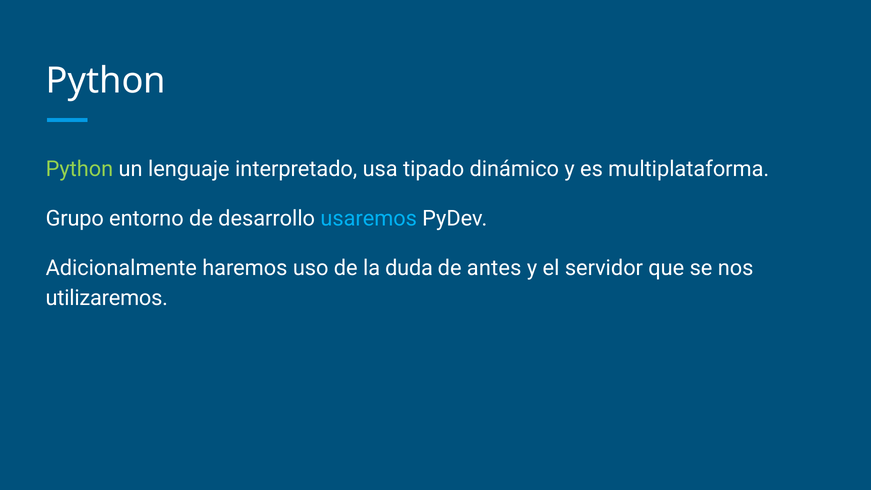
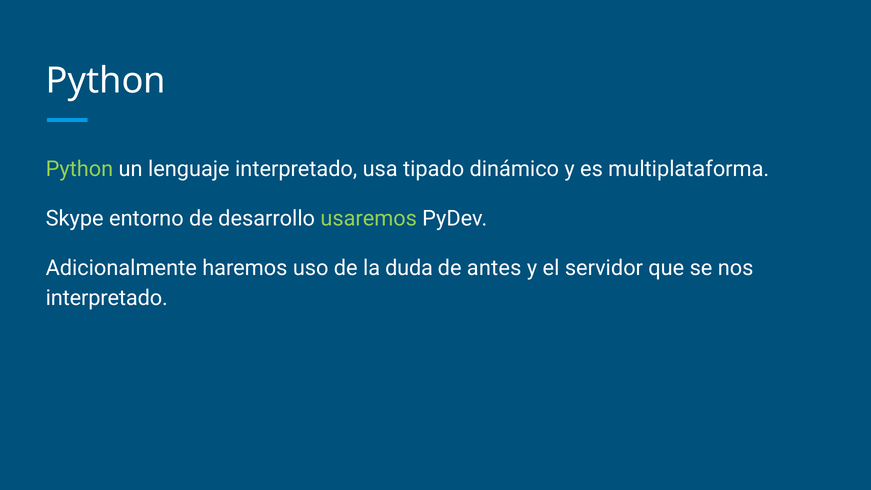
Grupo: Grupo -> Skype (75, 218)
usaremos colour: light blue -> light green (369, 218)
utilizaremos: utilizaremos -> interpretado (107, 298)
